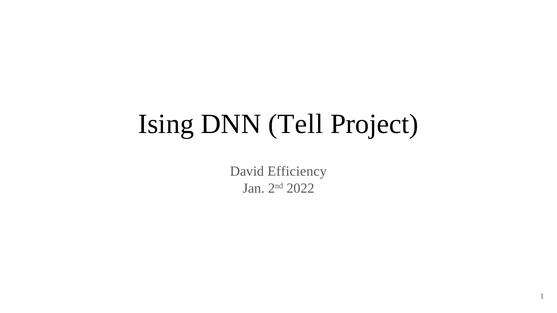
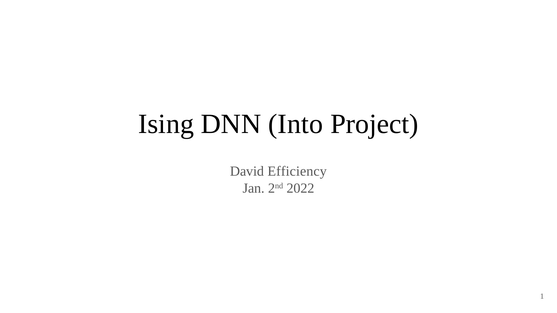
Tell: Tell -> Into (296, 124)
